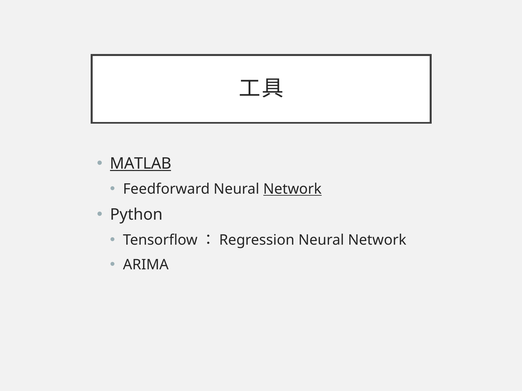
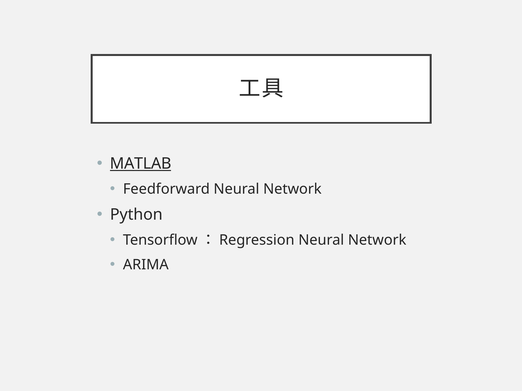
Network underline: present -> none (292, 189)
